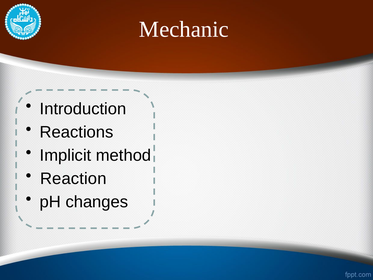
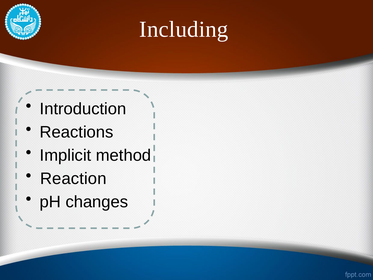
Mechanic: Mechanic -> Including (184, 29)
